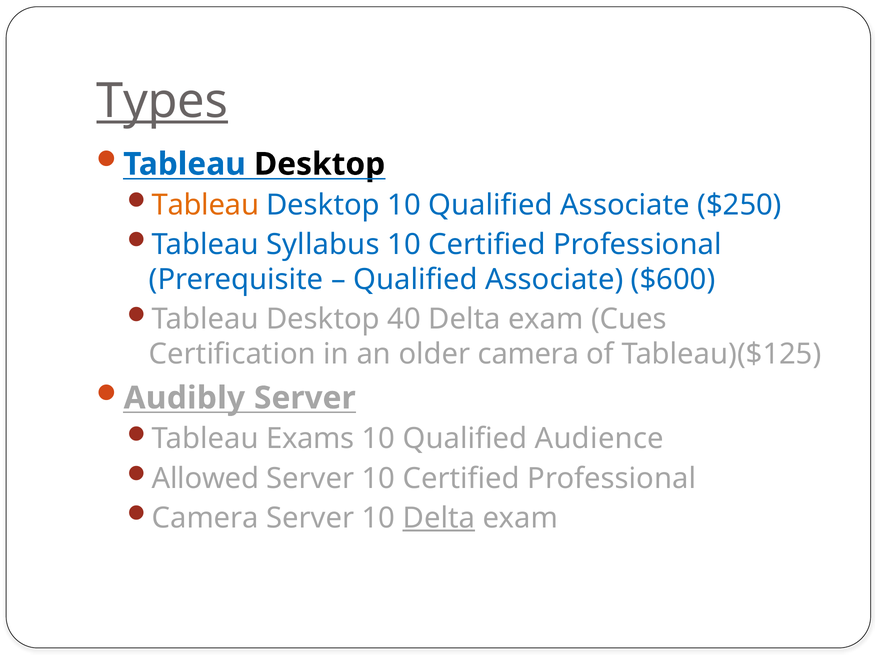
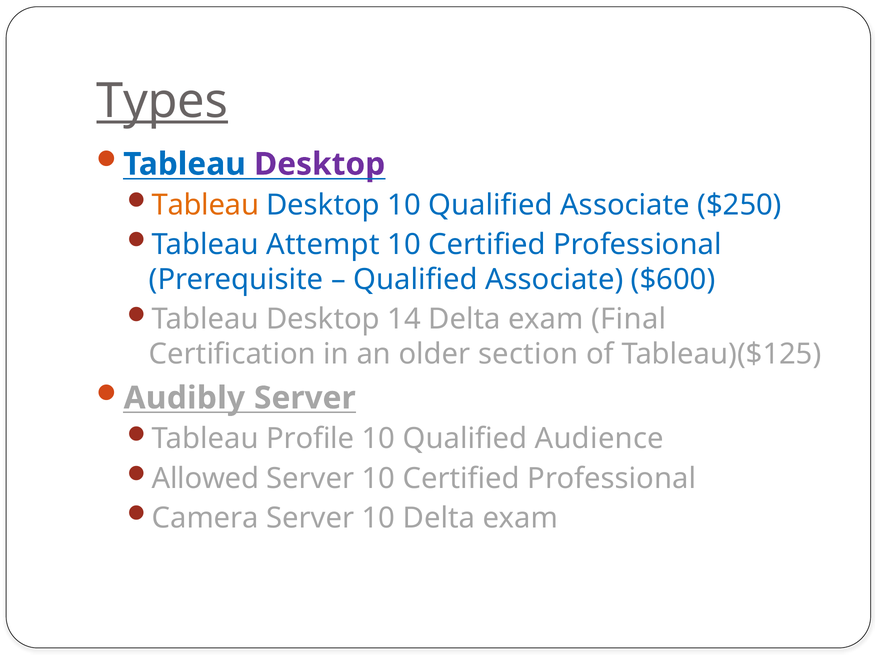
Desktop colour: black -> purple (320, 164)
Syllabus: Syllabus -> Attempt (323, 245)
40: 40 -> 14 (404, 320)
Cues: Cues -> Final (629, 320)
older camera: camera -> section (528, 355)
Exams: Exams -> Profile (310, 439)
Delta underline: present -> none (439, 519)
